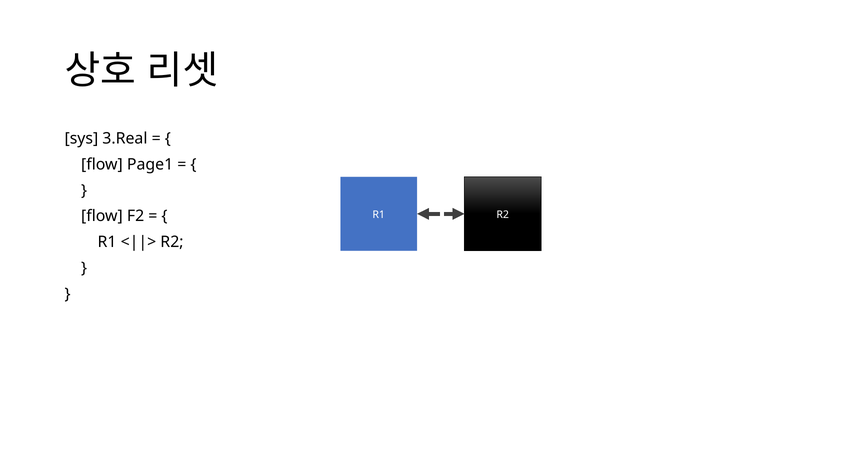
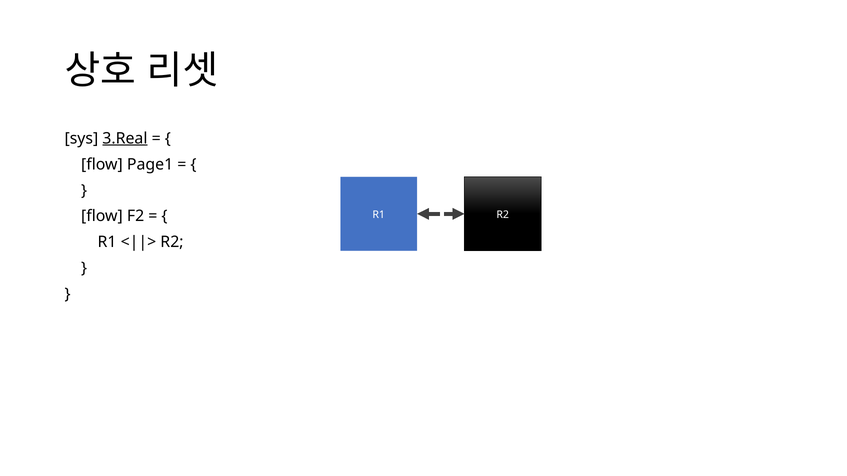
3.Real underline: none -> present (125, 138)
